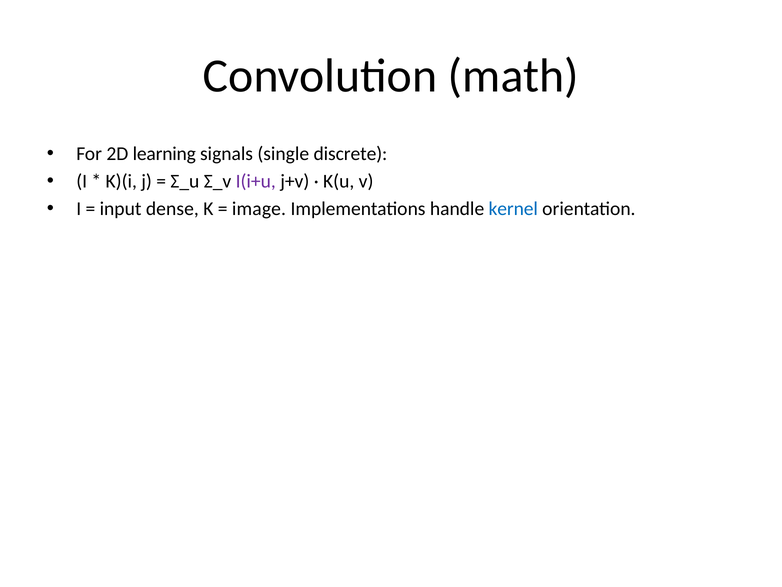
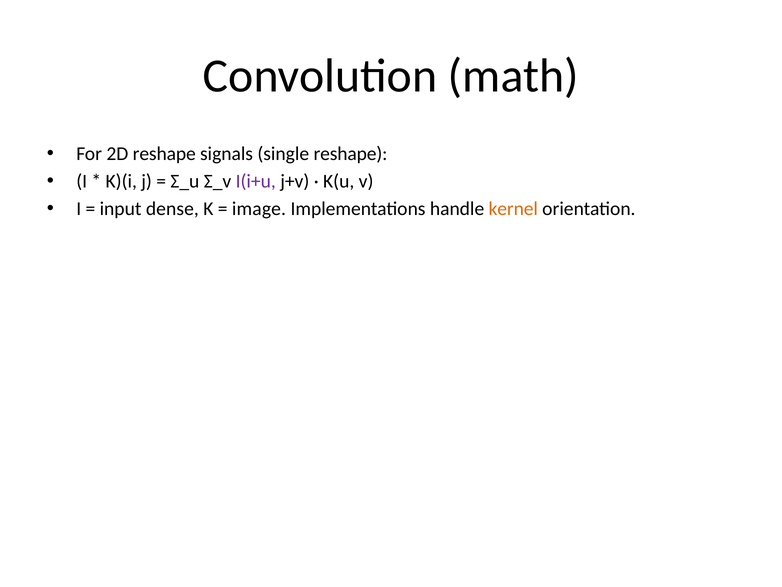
2D learning: learning -> reshape (164, 154)
single discrete: discrete -> reshape (350, 154)
kernel colour: blue -> orange (513, 209)
